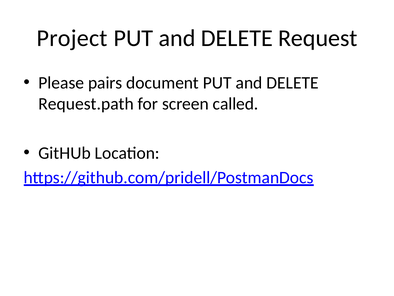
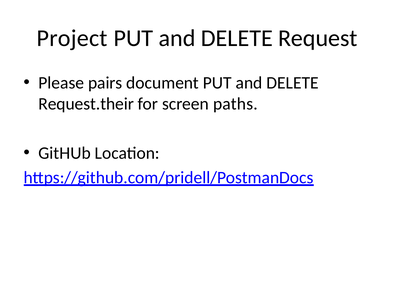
Request.path: Request.path -> Request.their (86, 104)
called: called -> paths (235, 104)
